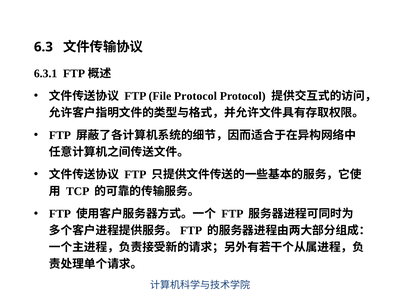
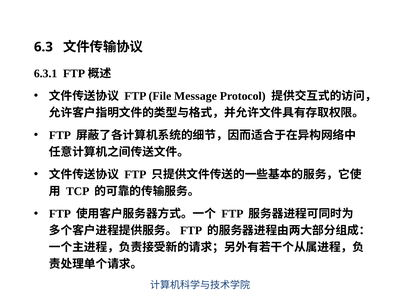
File Protocol: Protocol -> Message (196, 96)
